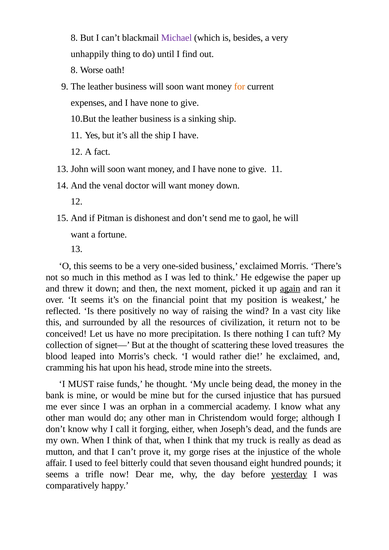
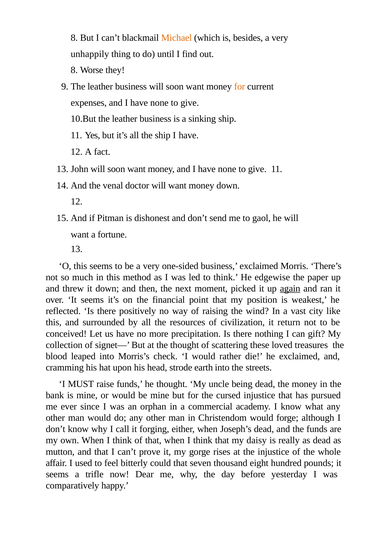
Michael colour: purple -> orange (177, 38)
oath: oath -> they (115, 70)
tuft: tuft -> gift (316, 334)
strode mine: mine -> earth (204, 368)
truck: truck -> daisy (257, 441)
yesterday underline: present -> none (289, 475)
